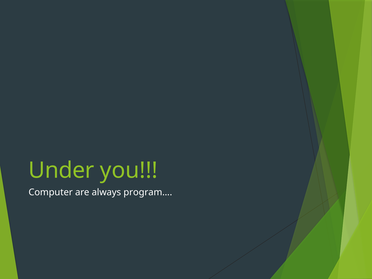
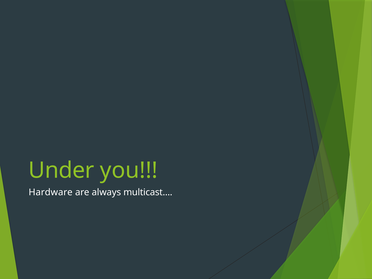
Computer: Computer -> Hardware (51, 192)
program…: program… -> multicast… (148, 192)
